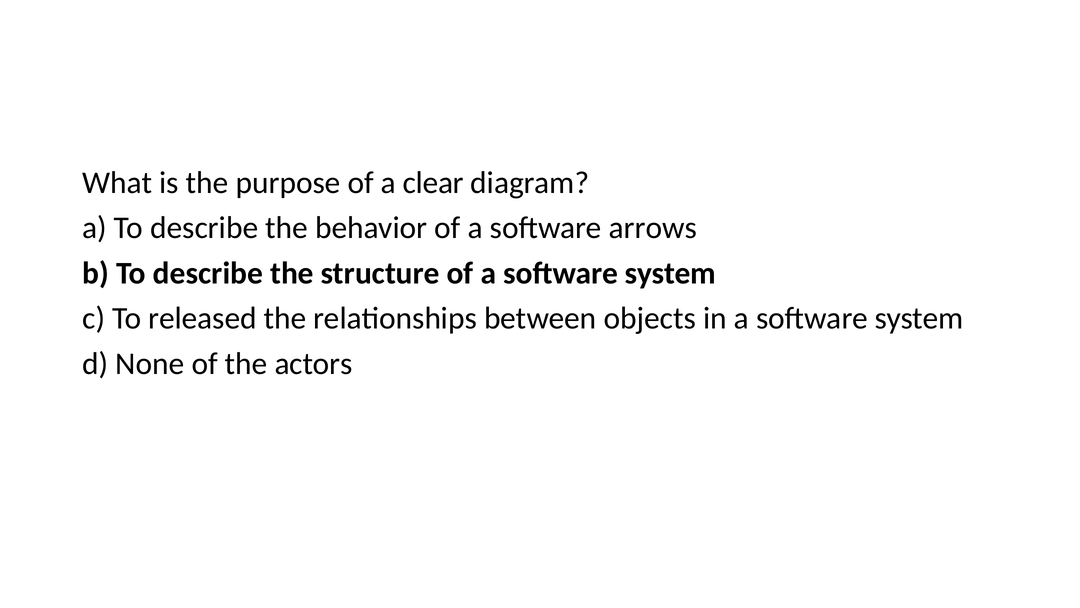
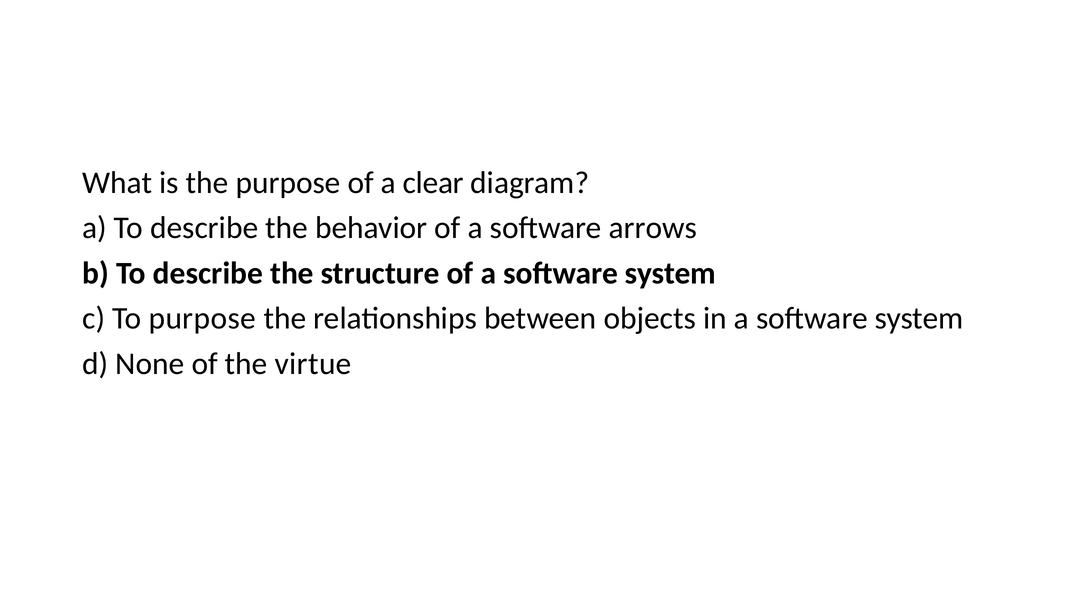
To released: released -> purpose (202, 318)
actors: actors -> virtue (313, 363)
